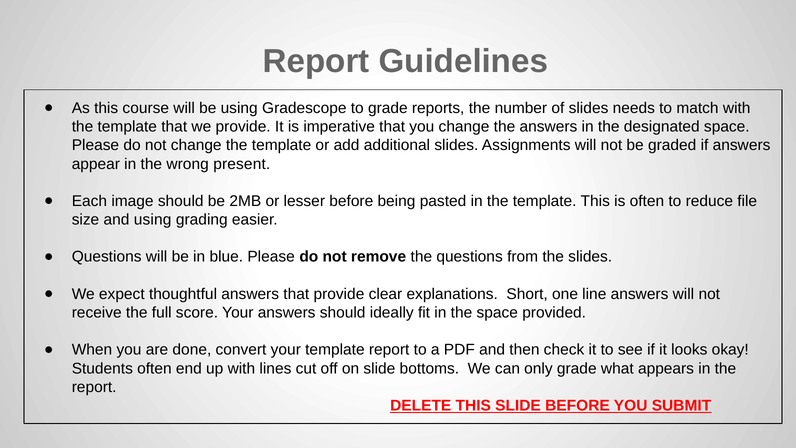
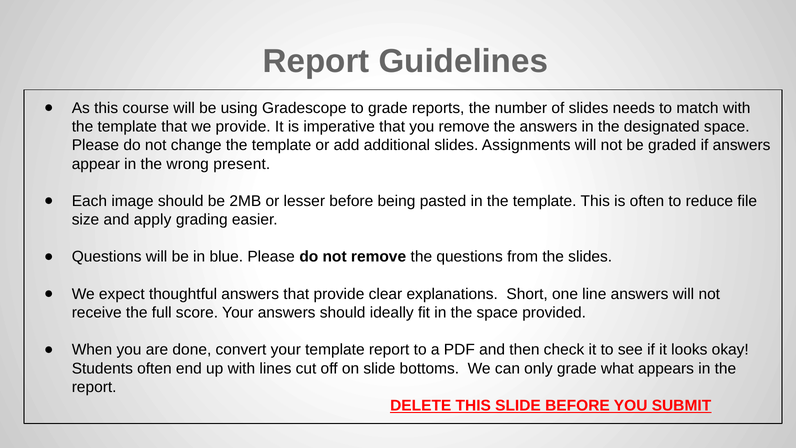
you change: change -> remove (464, 127)
and using: using -> apply (153, 220)
